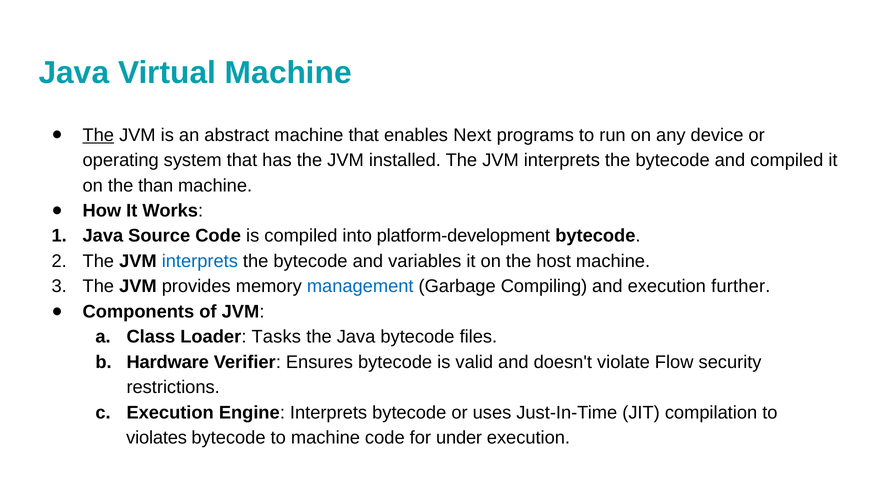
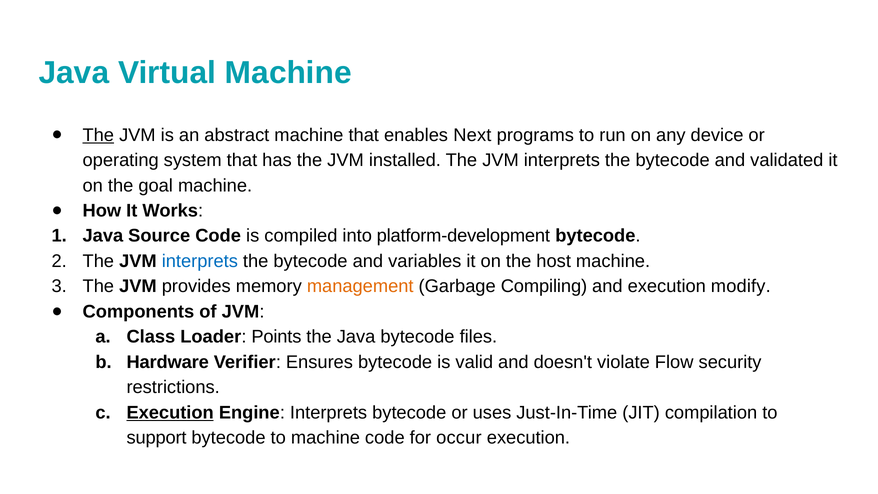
and compiled: compiled -> validated (787, 160)
than: than -> goal (156, 185)
management colour: blue -> orange (360, 286)
further: further -> modify (741, 286)
Tasks: Tasks -> Points (276, 337)
Execution underline: none -> present (170, 413)
violates: violates -> support (157, 438)
under: under -> occur (459, 438)
